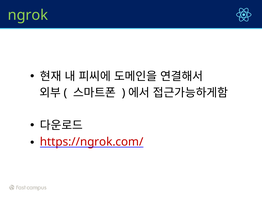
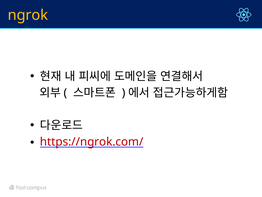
ngrok colour: light green -> yellow (28, 15)
